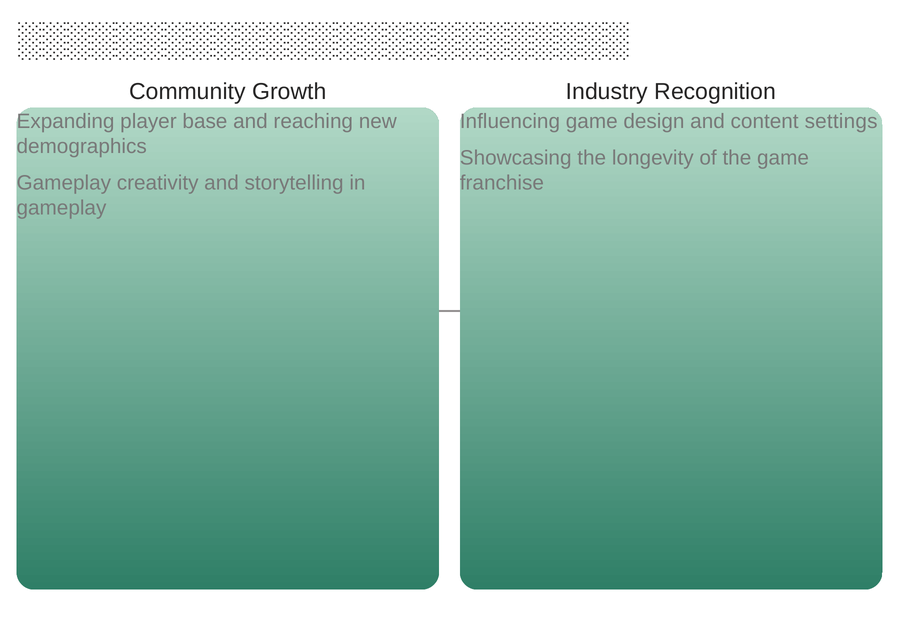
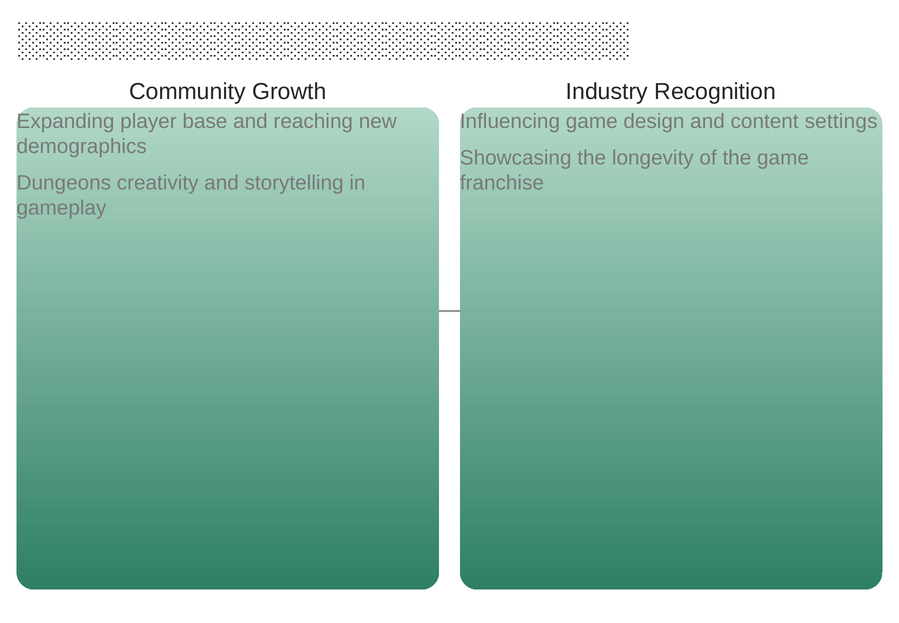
Gameplay: Gameplay -> Dungeons (64, 183)
